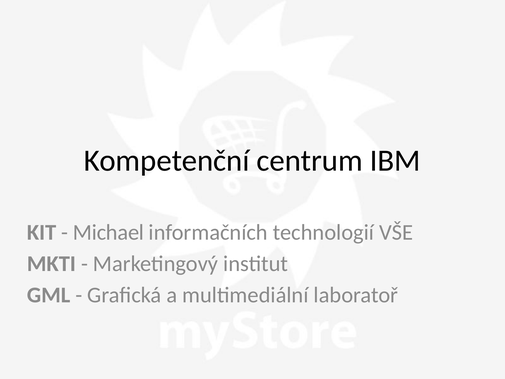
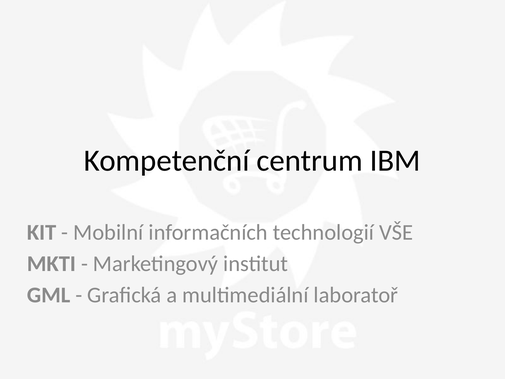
Michael: Michael -> Mobilní (108, 232)
